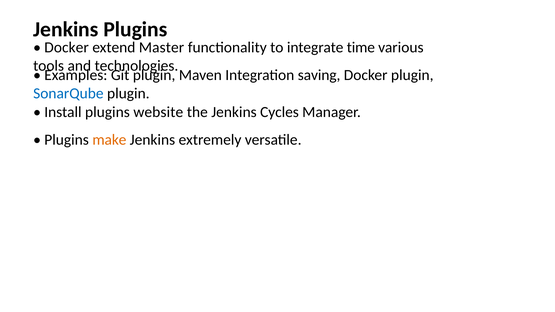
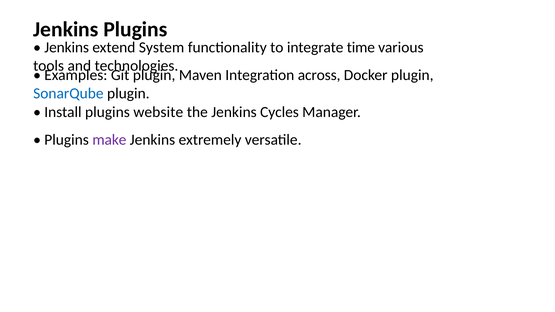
Docker: Docker -> Jenkins (67, 47)
Master: Master -> System (162, 47)
saving: saving -> across (319, 75)
make colour: orange -> purple (109, 140)
